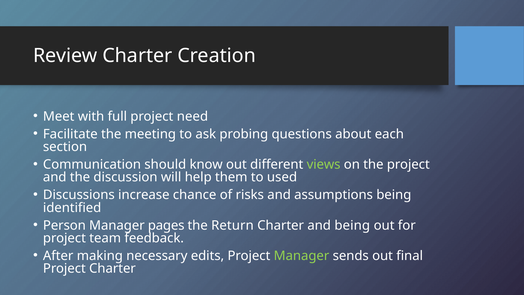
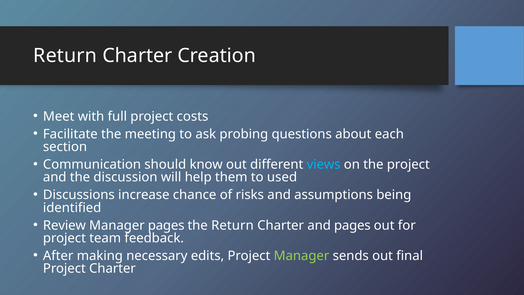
Review: Review -> Return (65, 55)
need: need -> costs (193, 116)
views colour: light green -> light blue (324, 164)
Person: Person -> Review (64, 225)
and being: being -> pages (352, 225)
